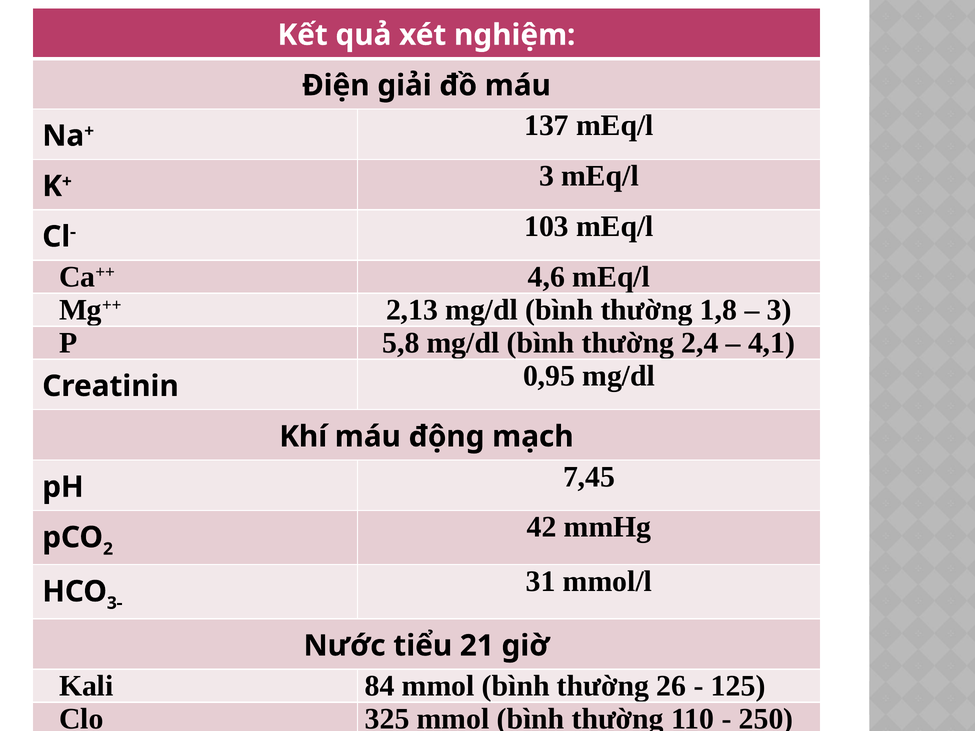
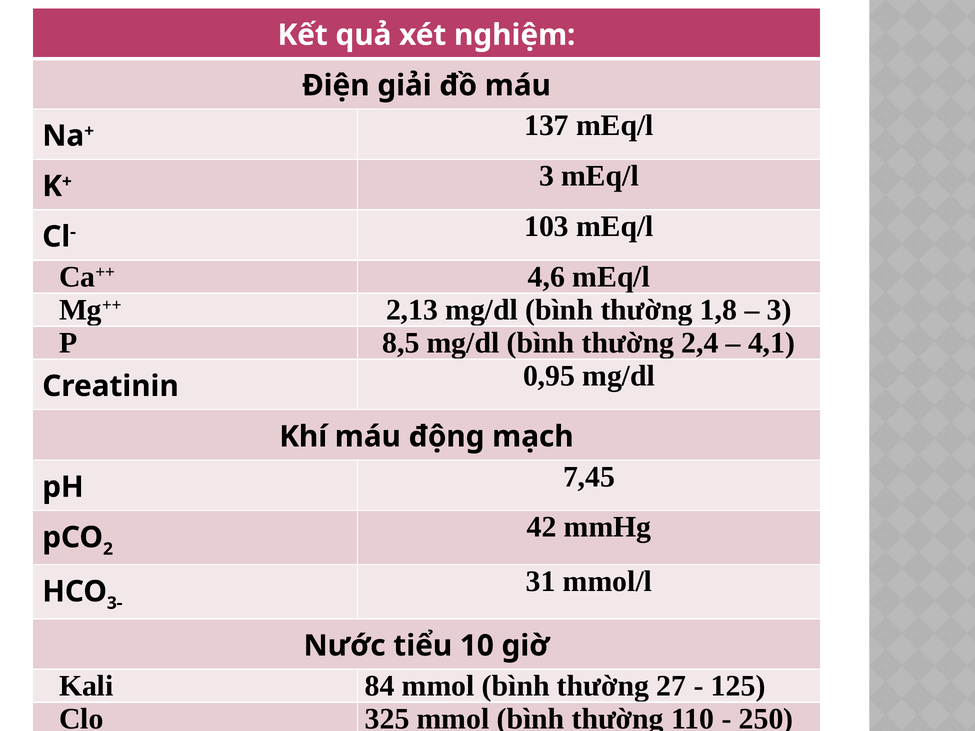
5,8: 5,8 -> 8,5 (401, 343)
21: 21 -> 10 (477, 646)
26: 26 -> 27 (671, 686)
